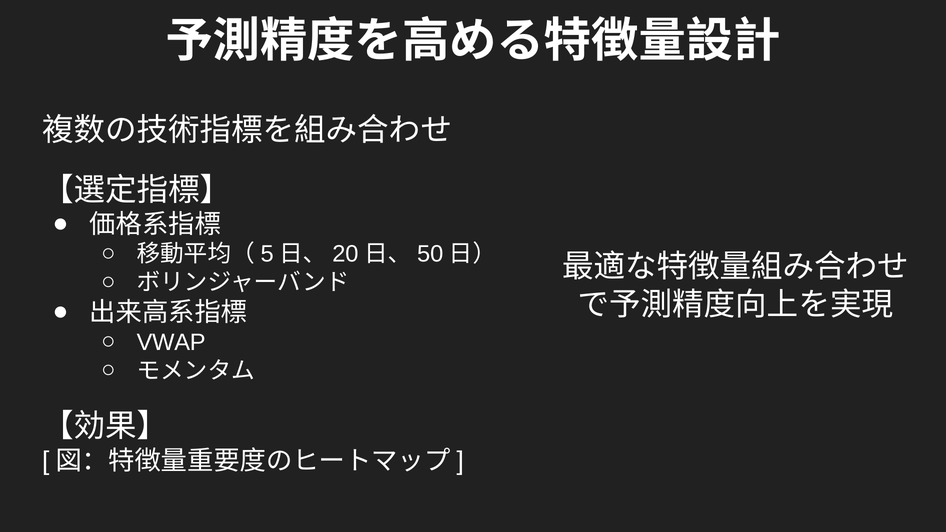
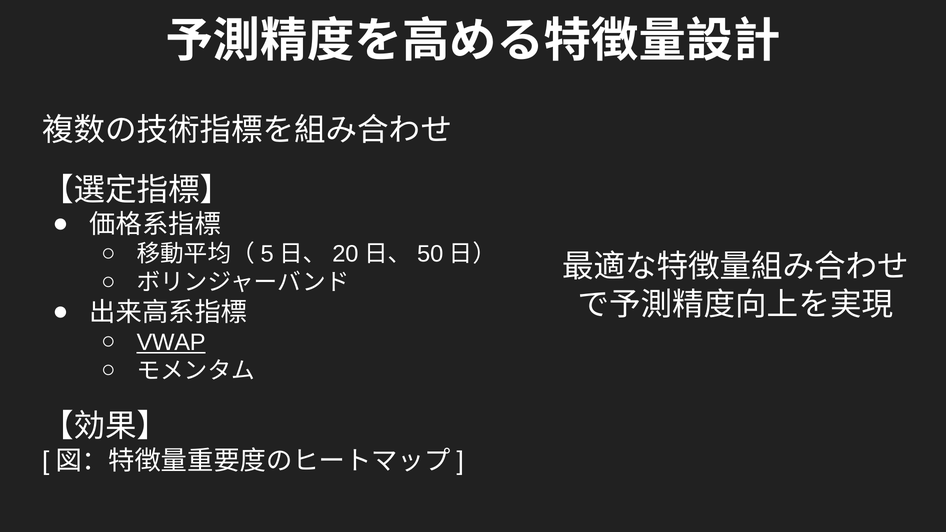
VWAP underline: none -> present (171, 343)
